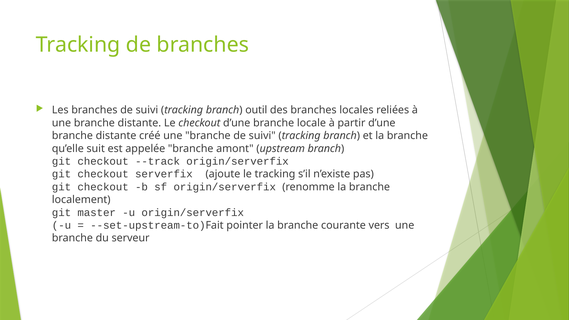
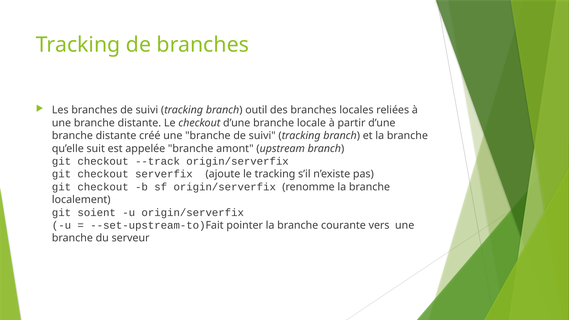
master: master -> soient (97, 213)
